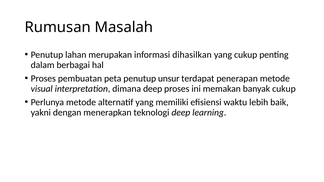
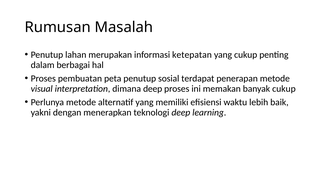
dihasilkan: dihasilkan -> ketepatan (192, 55)
unsur: unsur -> sosial (169, 79)
